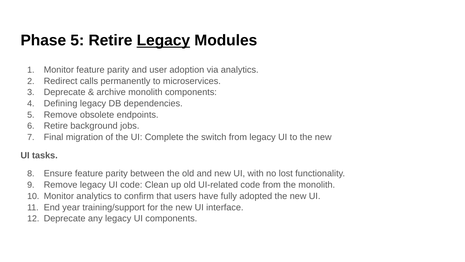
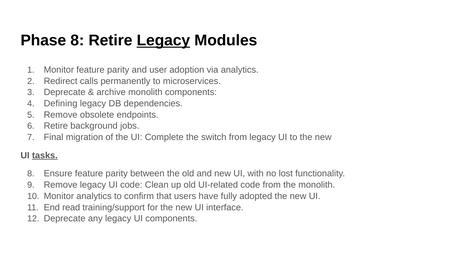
Phase 5: 5 -> 8 (77, 40)
tasks underline: none -> present (45, 155)
year: year -> read (71, 207)
